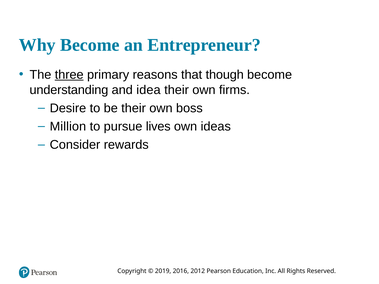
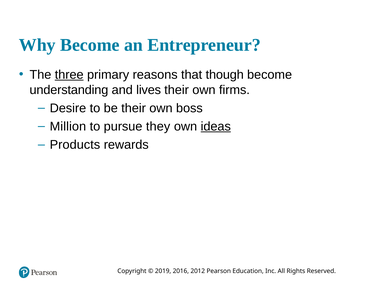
idea: idea -> lives (149, 90)
lives: lives -> they (158, 127)
ideas underline: none -> present (216, 127)
Consider: Consider -> Products (75, 145)
